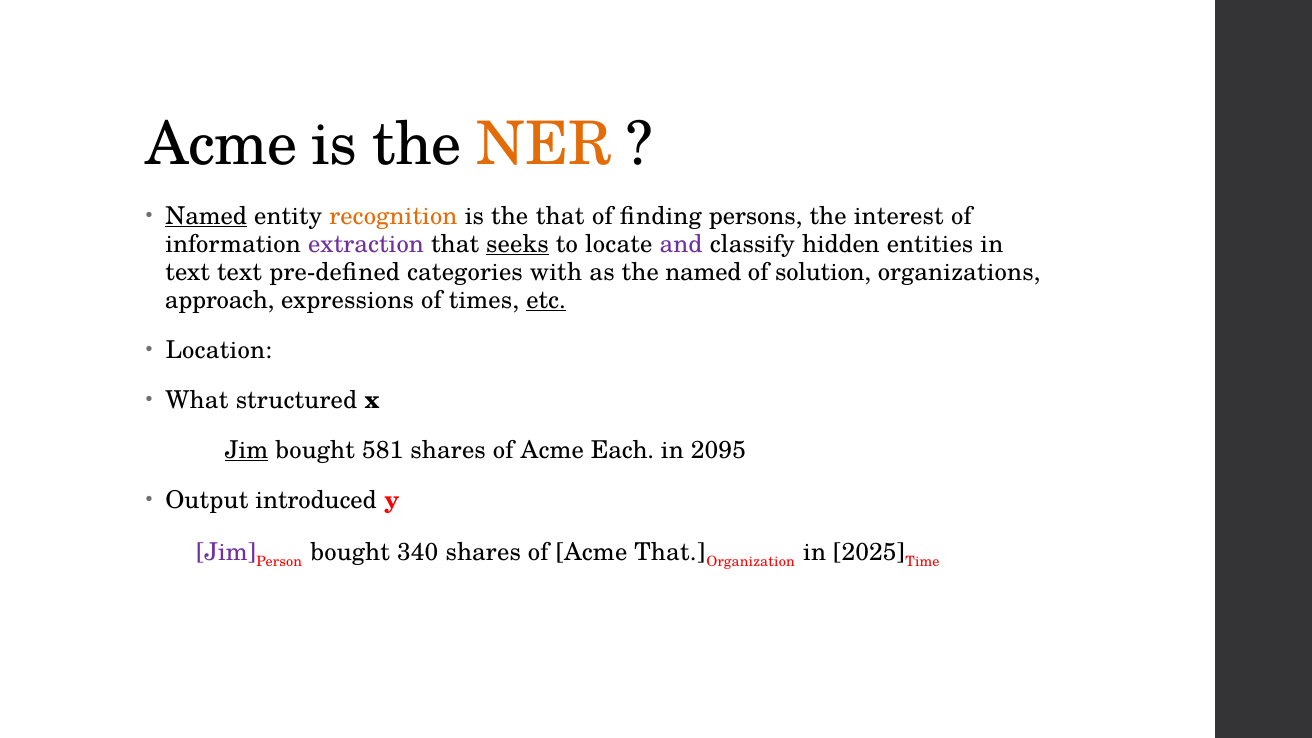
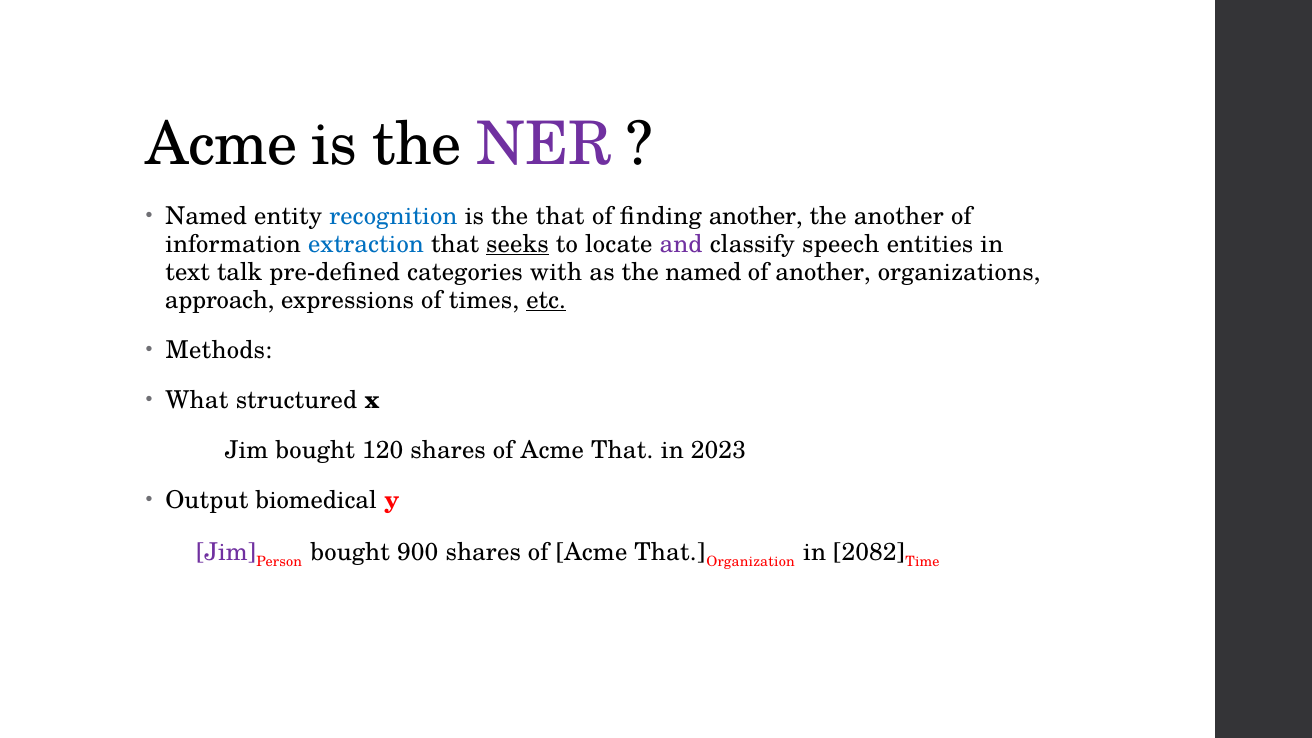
NER colour: orange -> purple (544, 144)
Named underline: present -> none (206, 216)
recognition colour: orange -> blue (393, 216)
finding persons: persons -> another (756, 216)
the interest: interest -> another (899, 216)
extraction colour: purple -> blue (366, 244)
hidden: hidden -> speech (841, 244)
text text: text -> talk (240, 272)
of solution: solution -> another (823, 272)
Location: Location -> Methods (219, 350)
Jim underline: present -> none (247, 450)
581: 581 -> 120 (383, 450)
Each: Each -> That (622, 450)
2095: 2095 -> 2023 (718, 450)
introduced: introduced -> biomedical (316, 500)
340: 340 -> 900 (418, 552)
2025: 2025 -> 2082 (869, 552)
